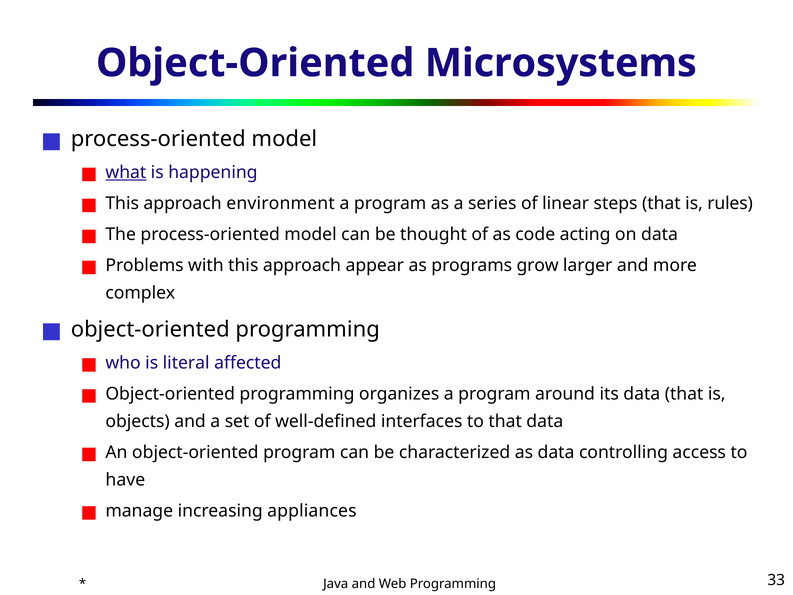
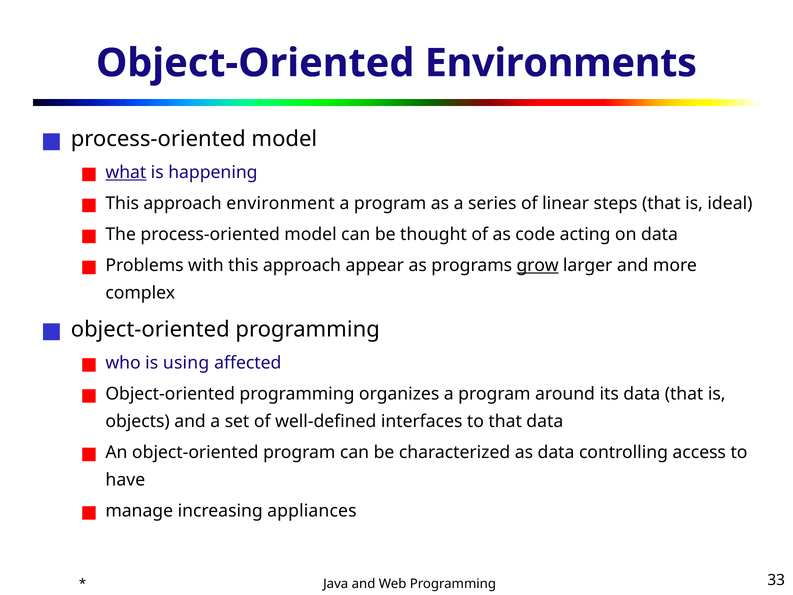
Microsystems: Microsystems -> Environments (561, 63)
rules: rules -> ideal (730, 203)
grow underline: none -> present (538, 265)
literal: literal -> using (186, 363)
